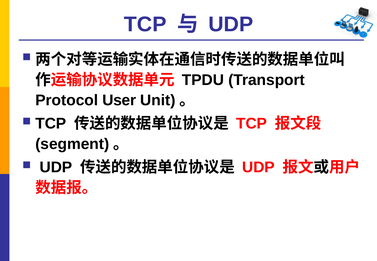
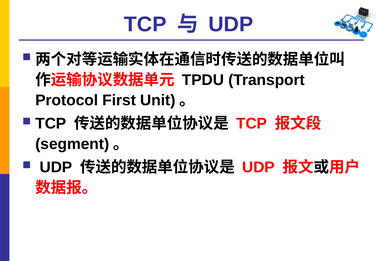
User: User -> First (119, 100)
